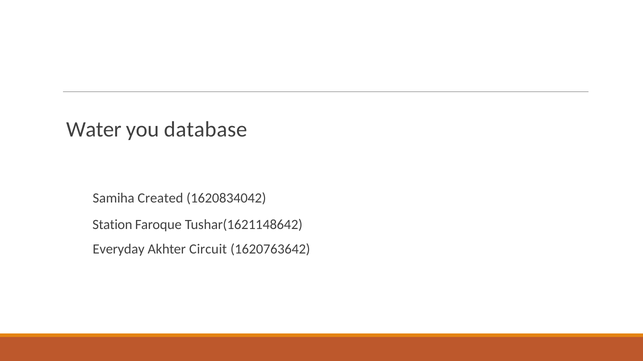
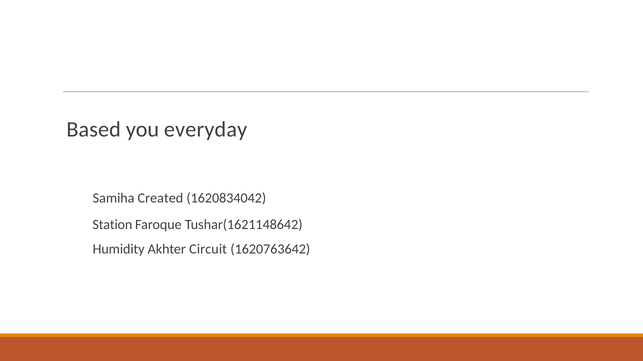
Water: Water -> Based (94, 130)
database: database -> everyday (206, 130)
Everyday: Everyday -> Humidity (119, 250)
